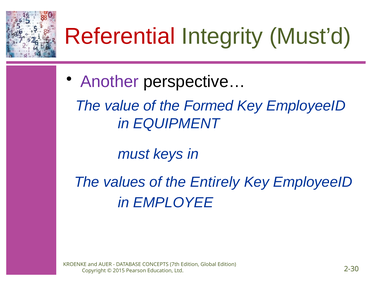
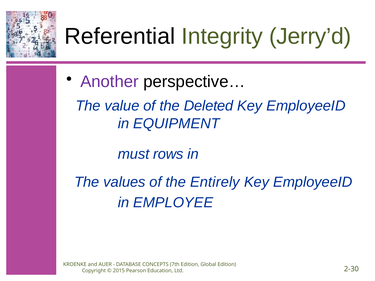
Referential colour: red -> black (120, 36)
Must’d: Must’d -> Jerry’d (310, 36)
Formed: Formed -> Deleted (209, 106)
keys: keys -> rows (168, 154)
